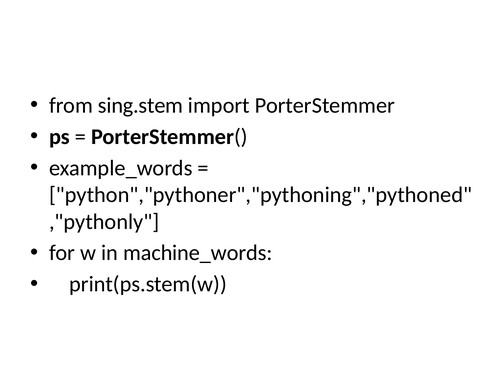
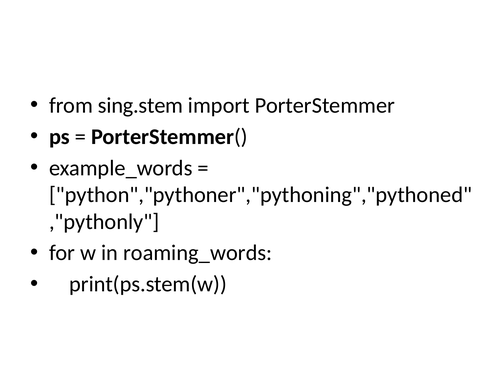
machine_words: machine_words -> roaming_words (198, 253)
